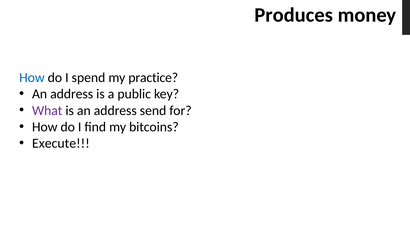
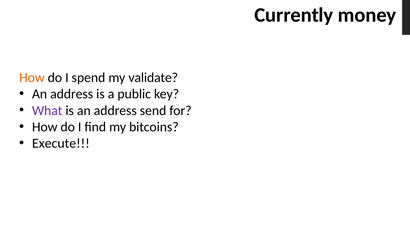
Produces: Produces -> Currently (294, 15)
How colour: blue -> orange (32, 78)
practice: practice -> validate (153, 78)
